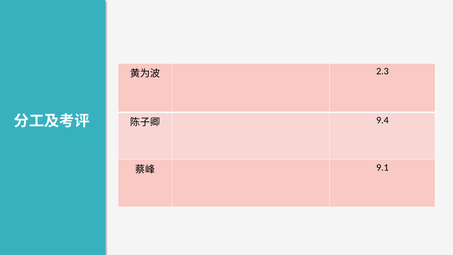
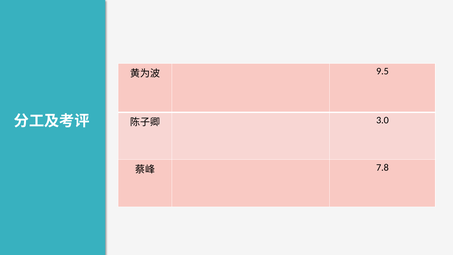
2.3: 2.3 -> 9.5 (382, 71)
9.4: 9.4 -> 3.0 (382, 120)
9.1: 9.1 -> 7.8 (382, 167)
